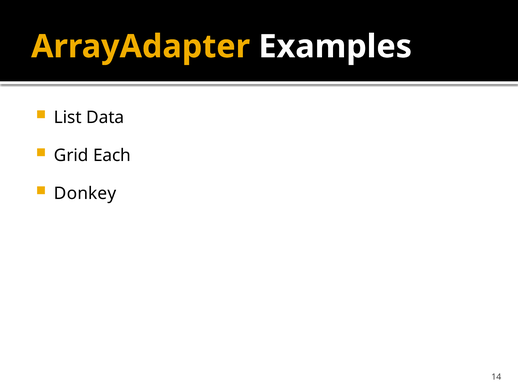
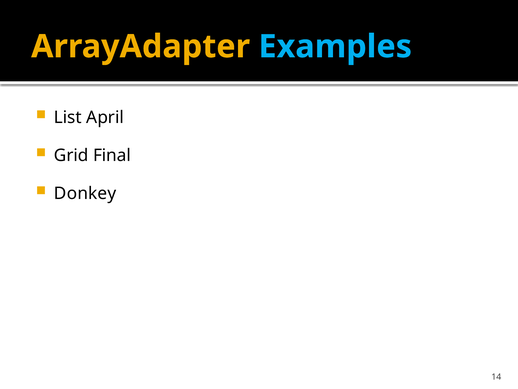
Examples colour: white -> light blue (335, 47)
Data: Data -> April (105, 117)
Each: Each -> Final (112, 155)
